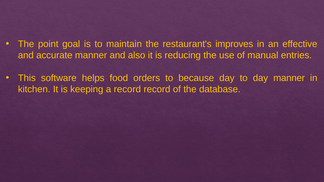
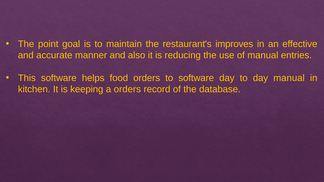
to because: because -> software (196, 78)
day manner: manner -> manual (289, 78)
a record: record -> orders (127, 89)
